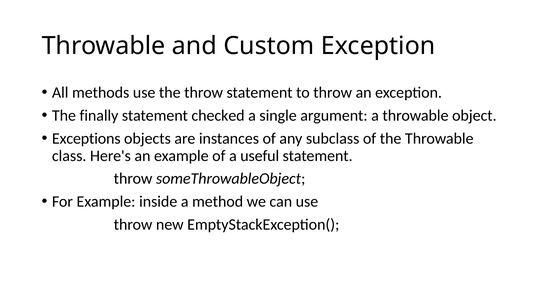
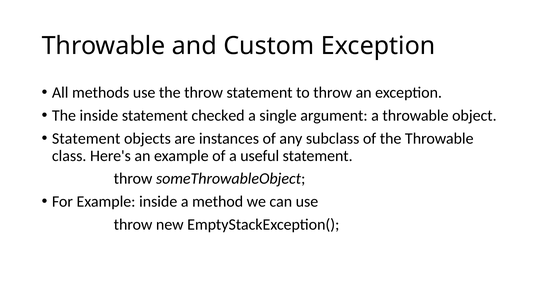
The finally: finally -> inside (99, 115)
Exceptions: Exceptions -> Statement (86, 138)
